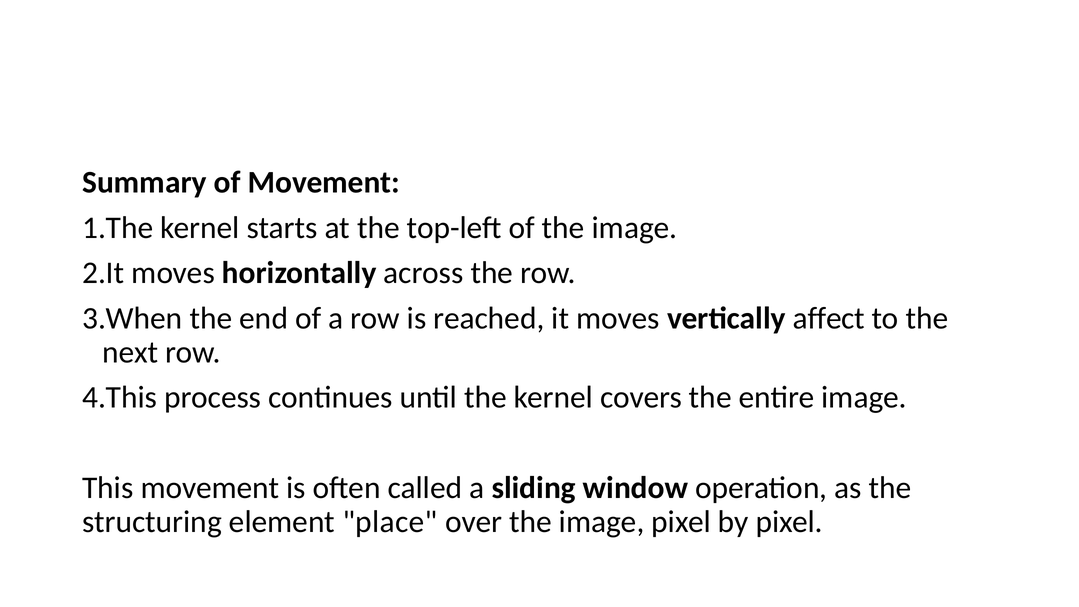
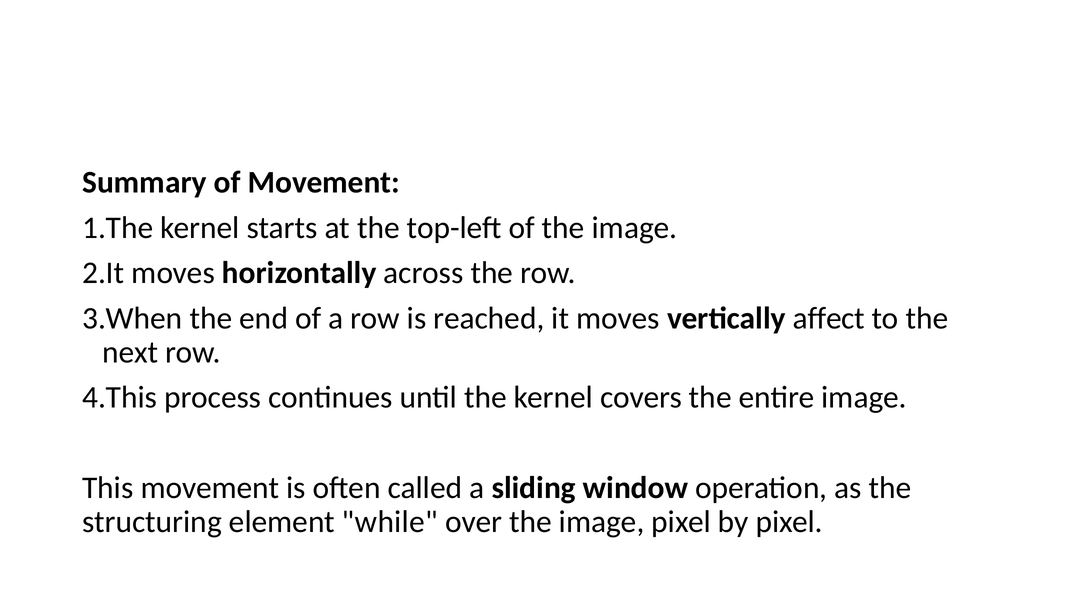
place: place -> while (390, 522)
